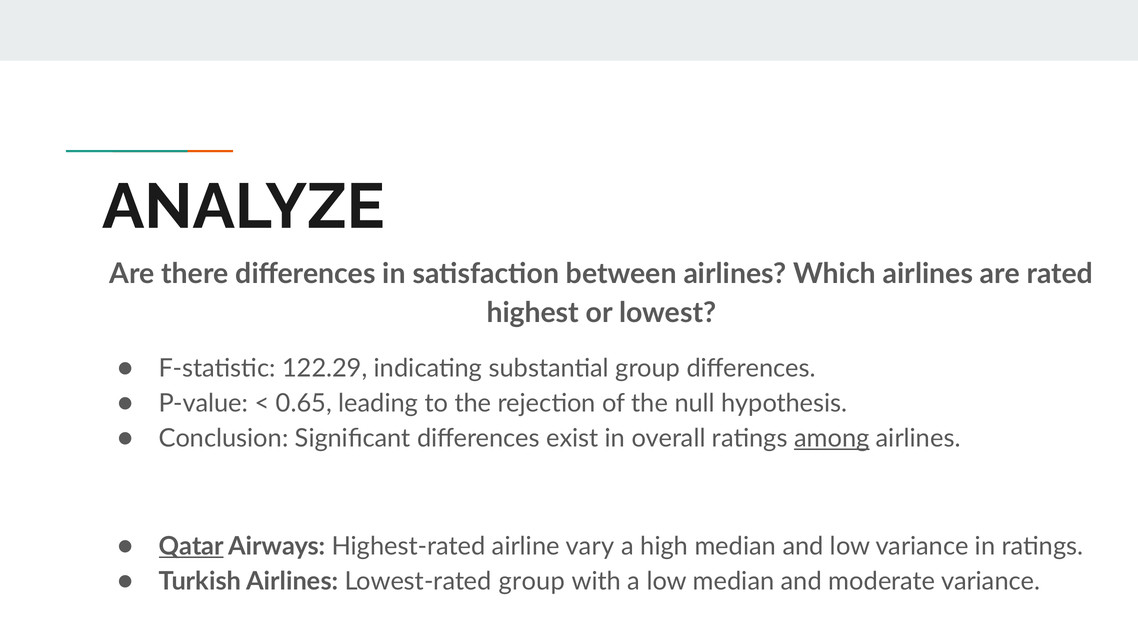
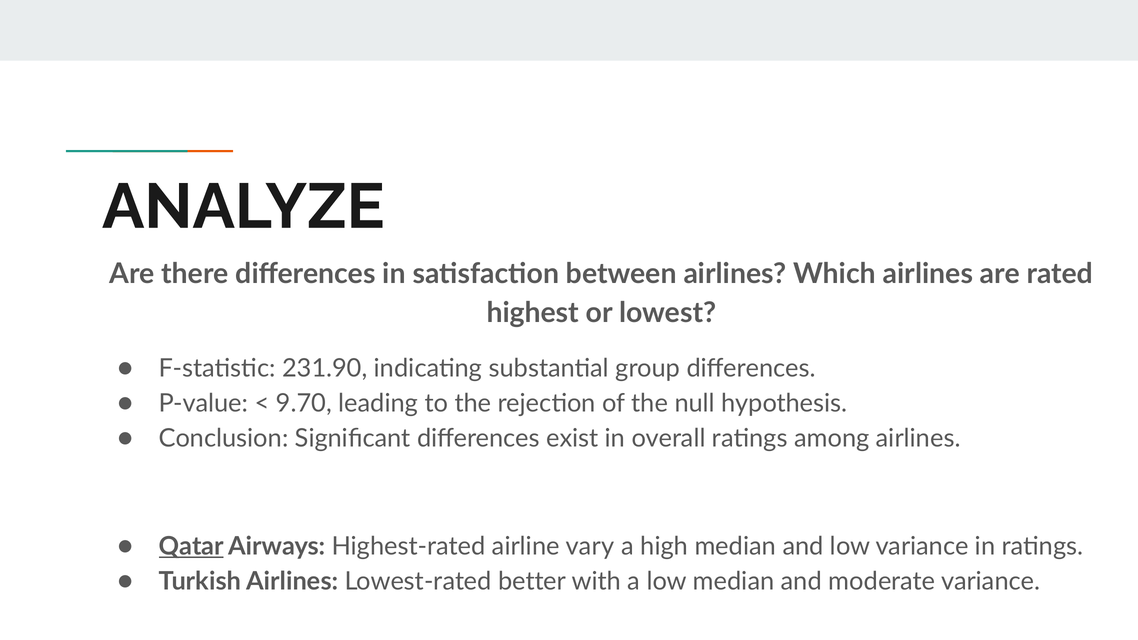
122.29: 122.29 -> 231.90 (325, 369)
0.65: 0.65 -> 9.70 (304, 404)
among underline: present -> none (832, 439)
Lowest-rated group: group -> better (532, 581)
